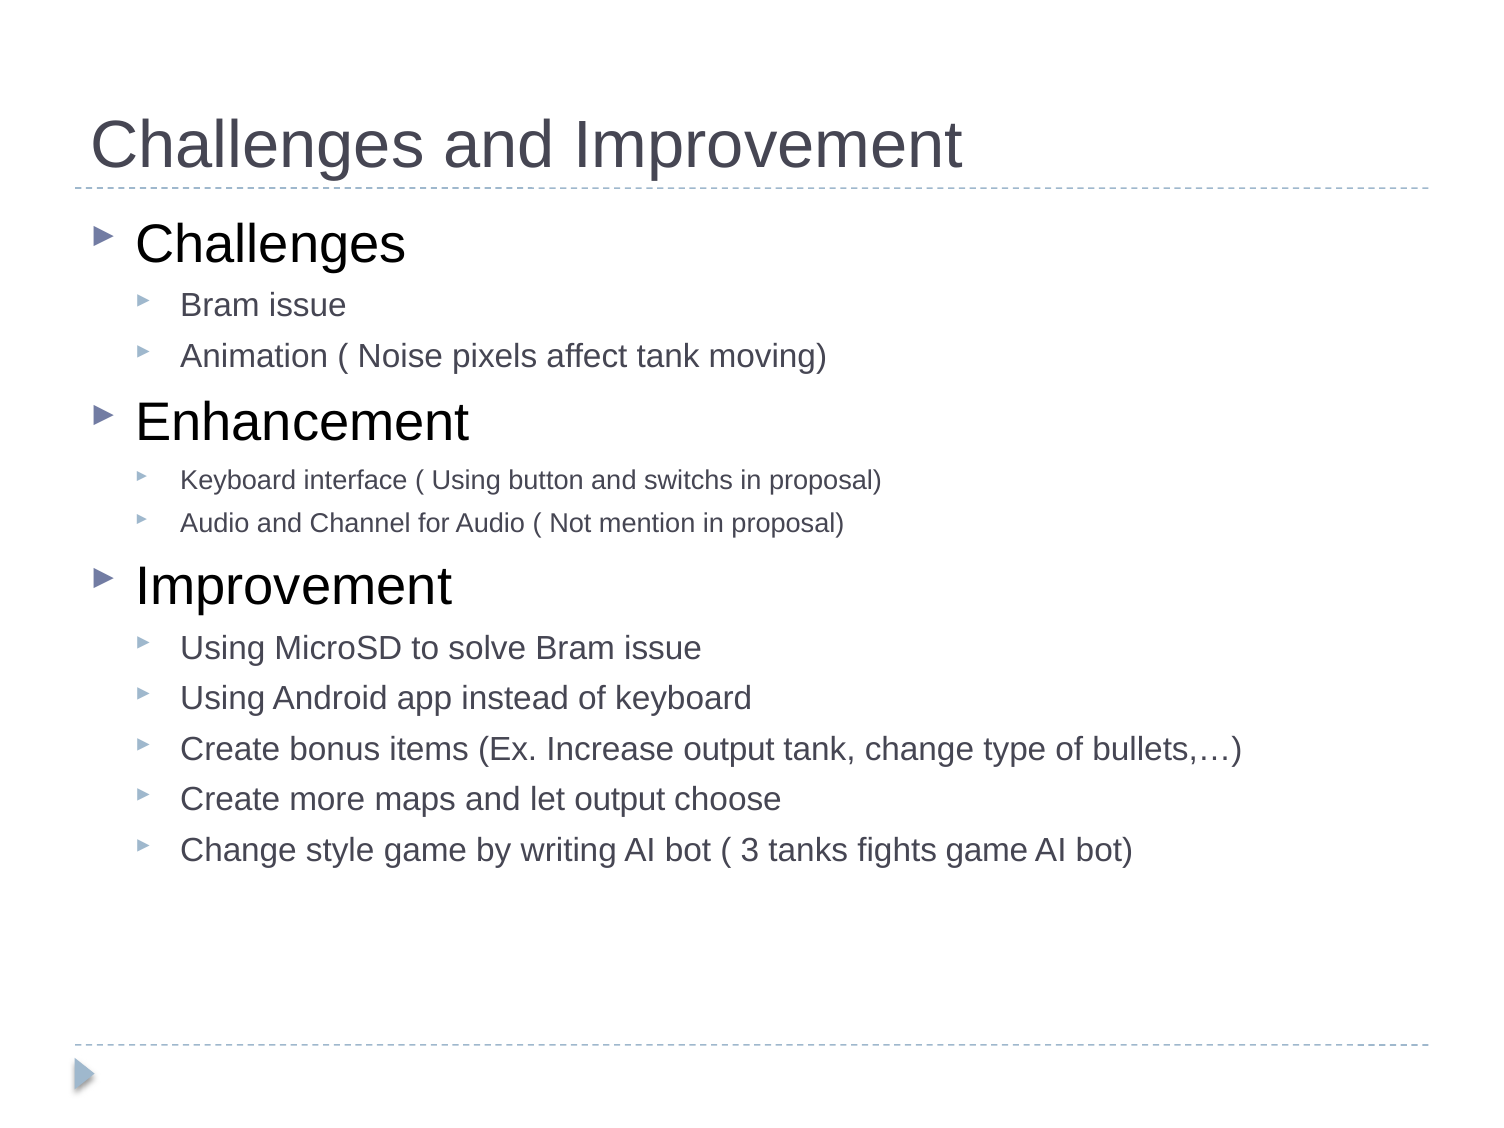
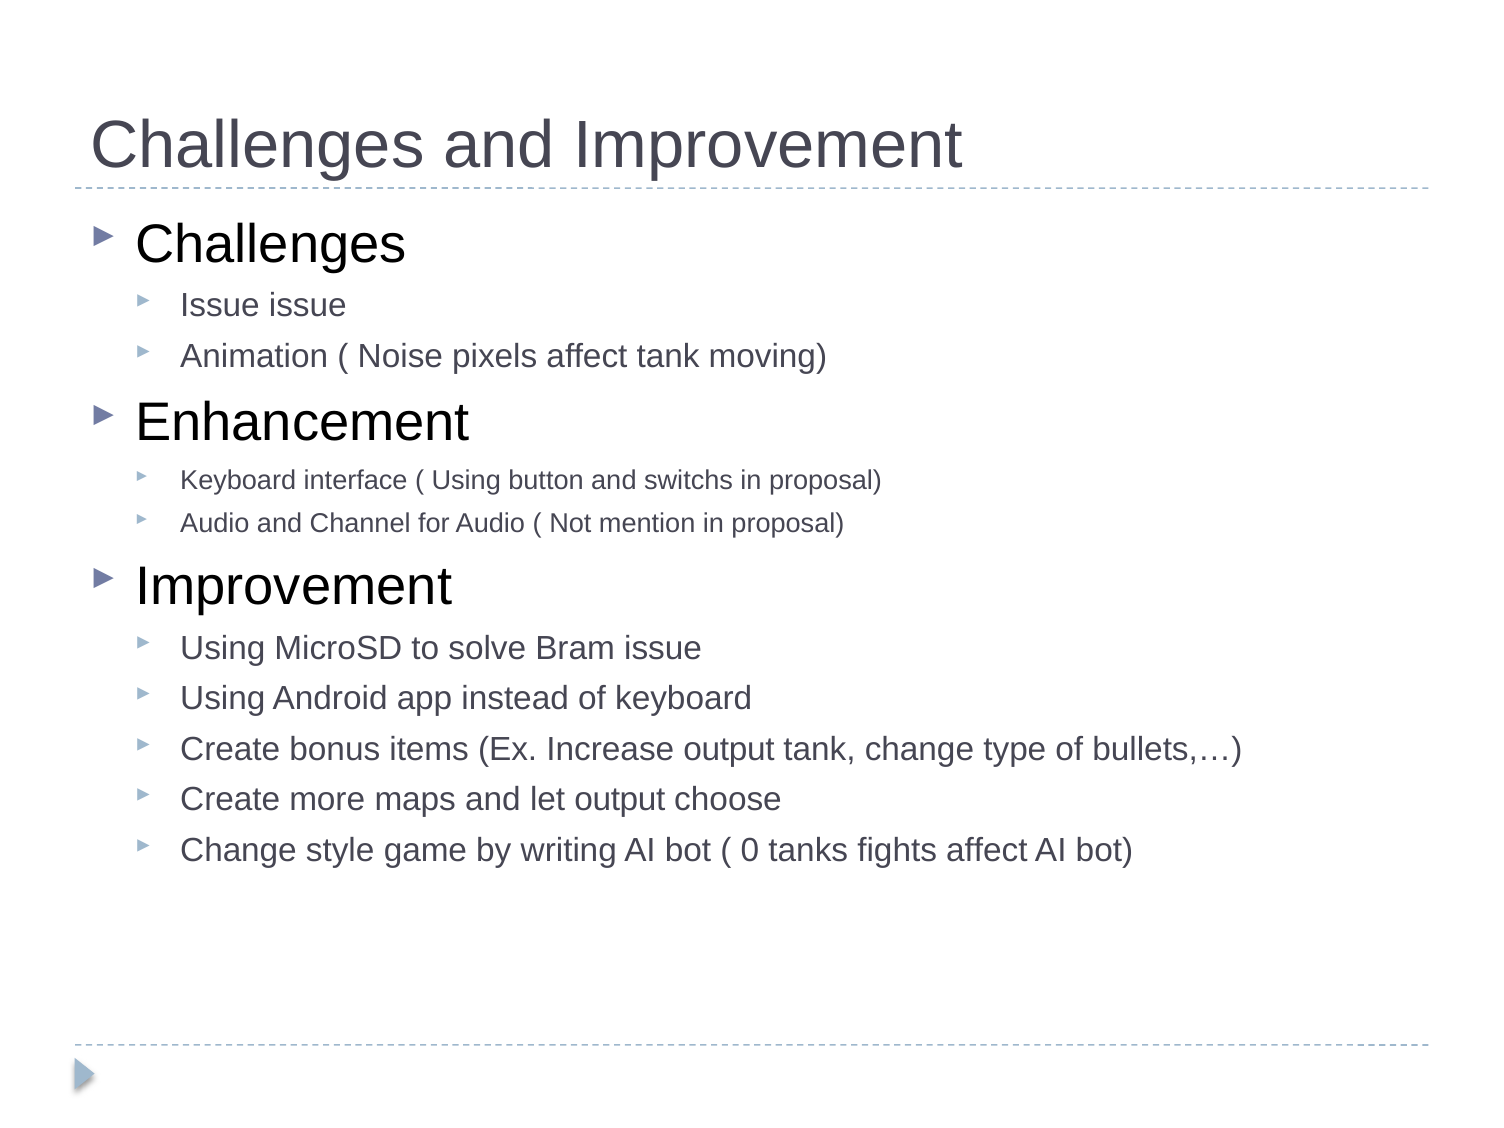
Bram: Bram -> Issue (220, 306)
3: 3 -> 0 (750, 850)
fights game: game -> affect (987, 850)
